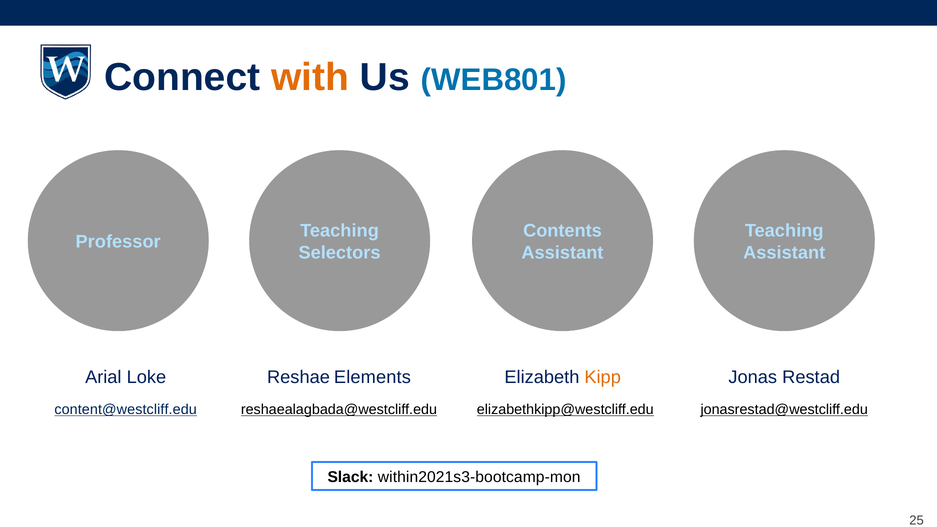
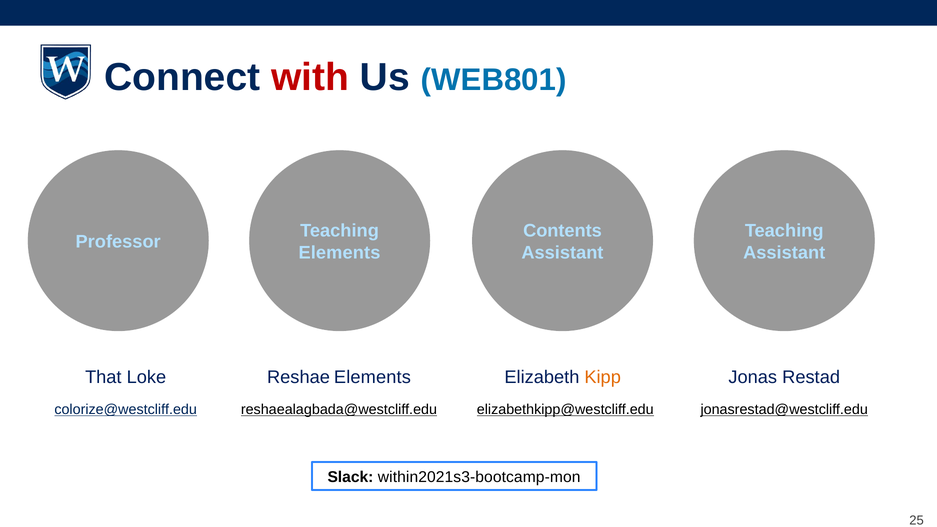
with colour: orange -> red (310, 78)
Selectors: Selectors -> Elements (339, 253)
Arial: Arial -> That (103, 377)
content@westcliff.edu: content@westcliff.edu -> colorize@westcliff.edu (126, 409)
